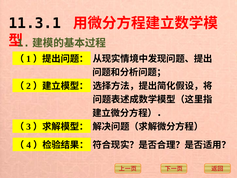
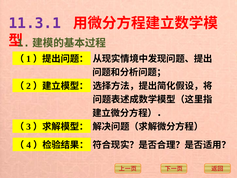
11.3.1 colour: black -> purple (35, 23)
